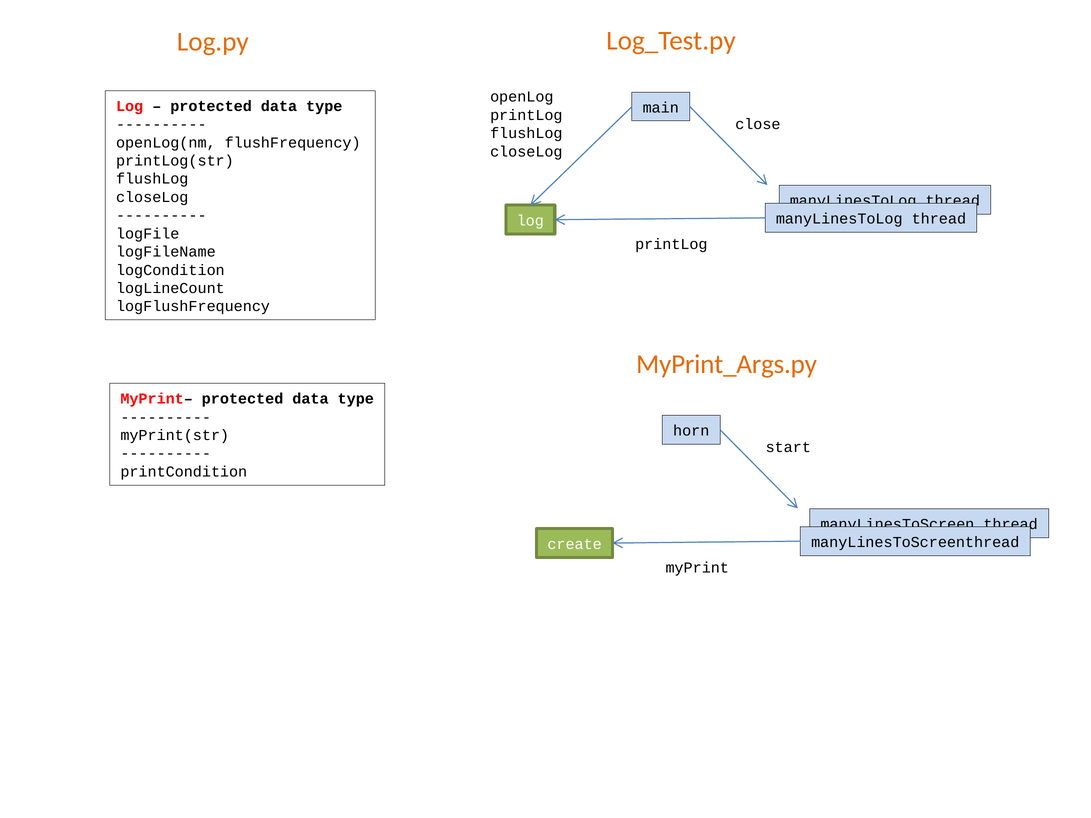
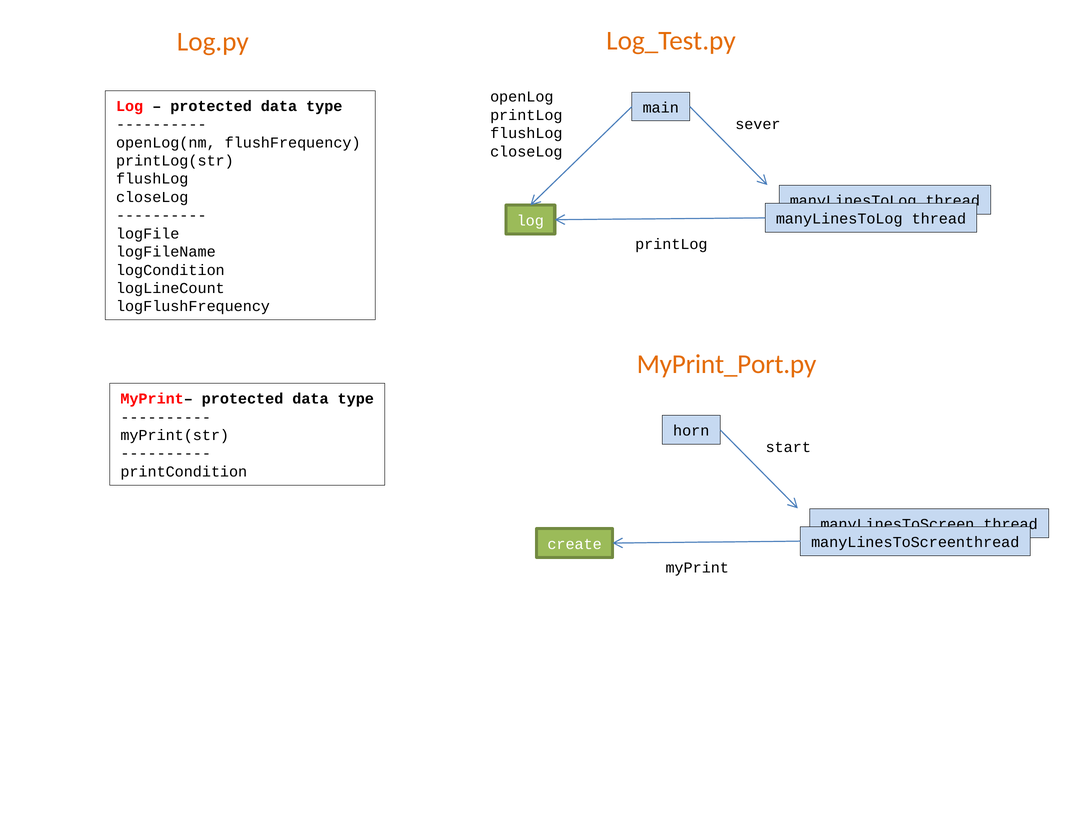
close: close -> sever (758, 124)
MyPrint_Args.py: MyPrint_Args.py -> MyPrint_Port.py (727, 364)
